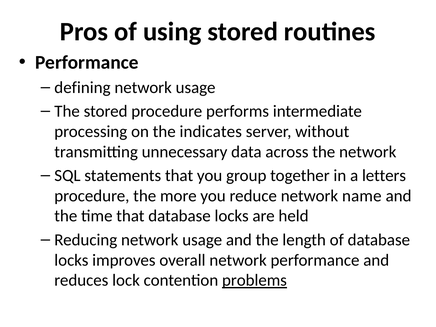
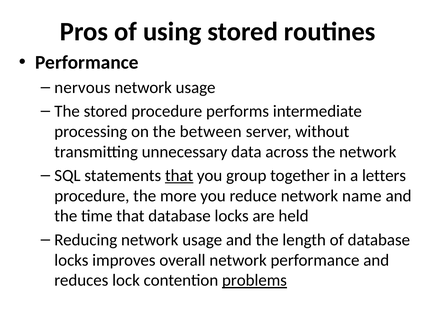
defining: defining -> nervous (82, 87)
indicates: indicates -> between (211, 131)
that underline: none -> present (179, 175)
